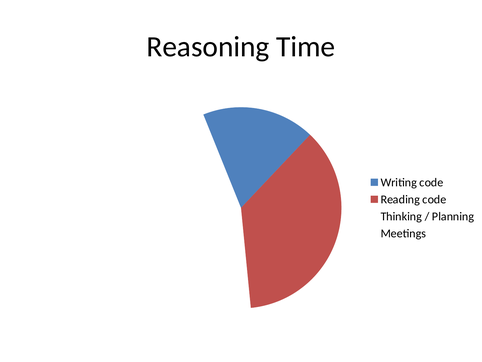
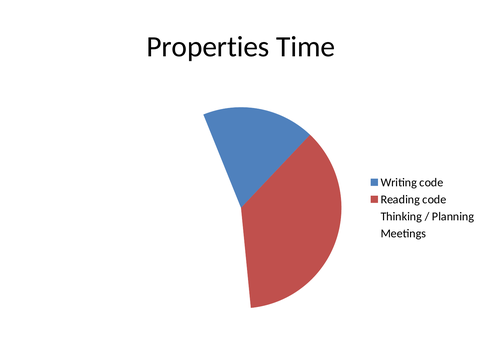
Reasoning: Reasoning -> Properties (208, 47)
